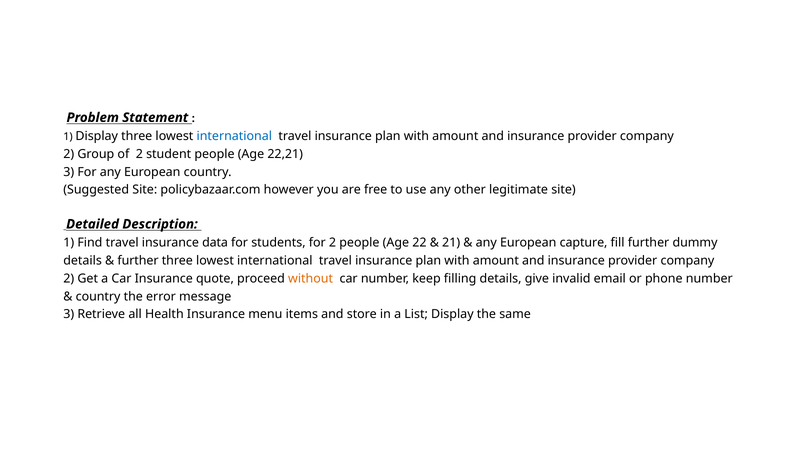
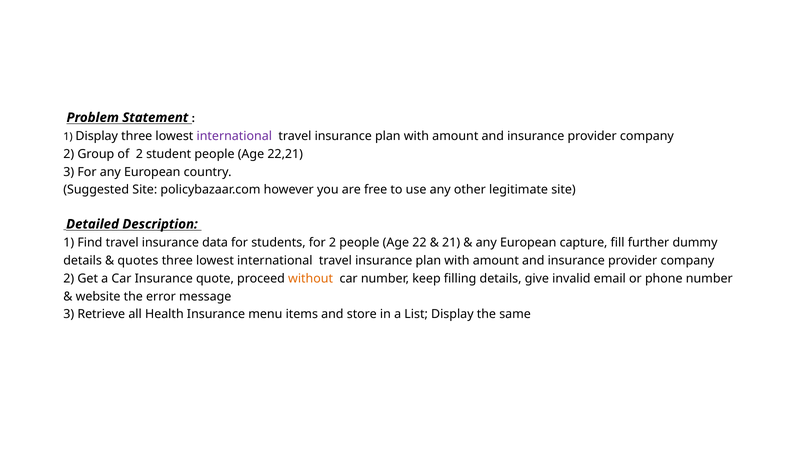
international colour: blue -> purple (234, 136)
further: further -> quotes (138, 260)
country: country -> website (98, 296)
